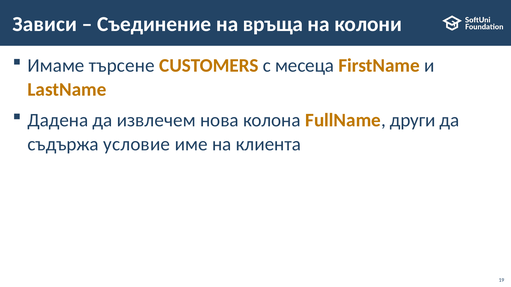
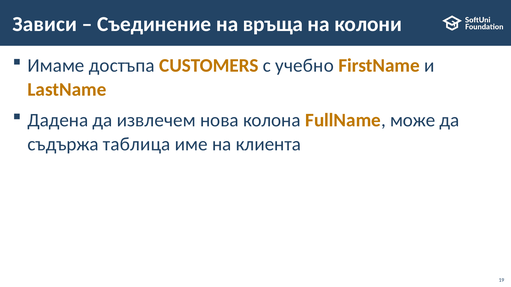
търсене: търсене -> достъпа (122, 66)
месеца: месеца -> учебно (304, 66)
други: други -> може (413, 120)
условие: условие -> таблица (137, 144)
